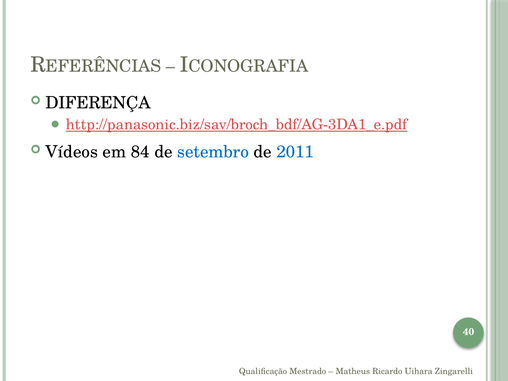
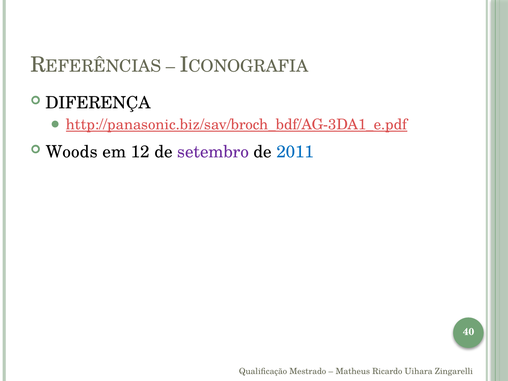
Vídeos: Vídeos -> Woods (72, 152)
84: 84 -> 12 (140, 152)
setembro colour: blue -> purple (213, 152)
